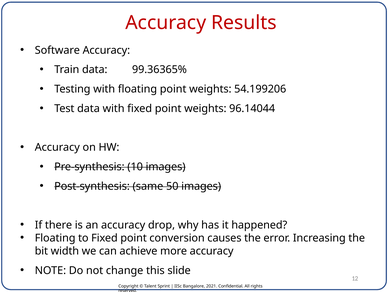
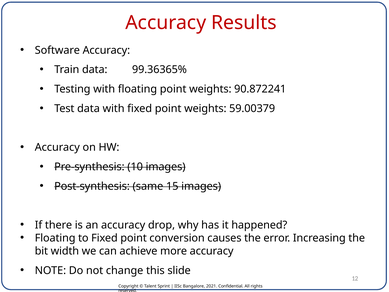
54.199206: 54.199206 -> 90.872241 (260, 89)
96.14044: 96.14044 -> 59.00379 (252, 108)
50: 50 -> 15 (172, 186)
